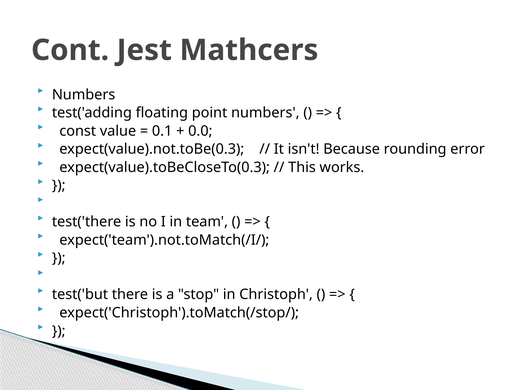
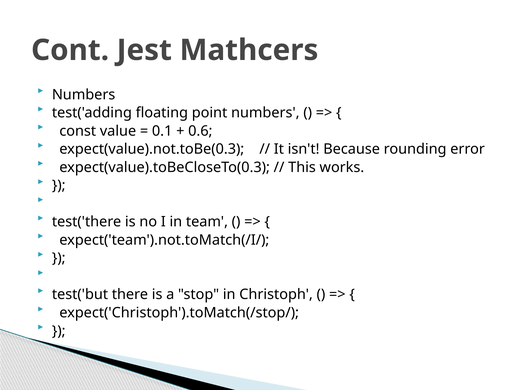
0.0: 0.0 -> 0.6 (200, 131)
